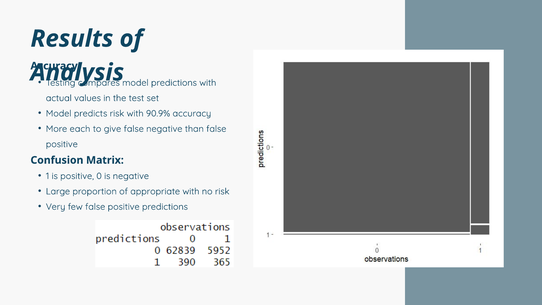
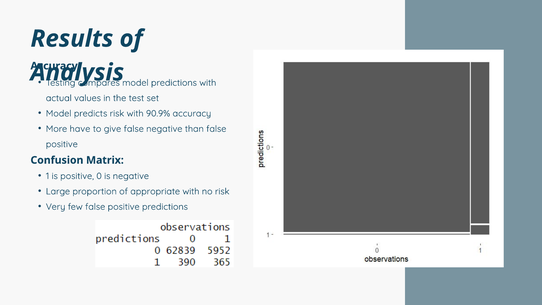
each: each -> have (80, 129)
